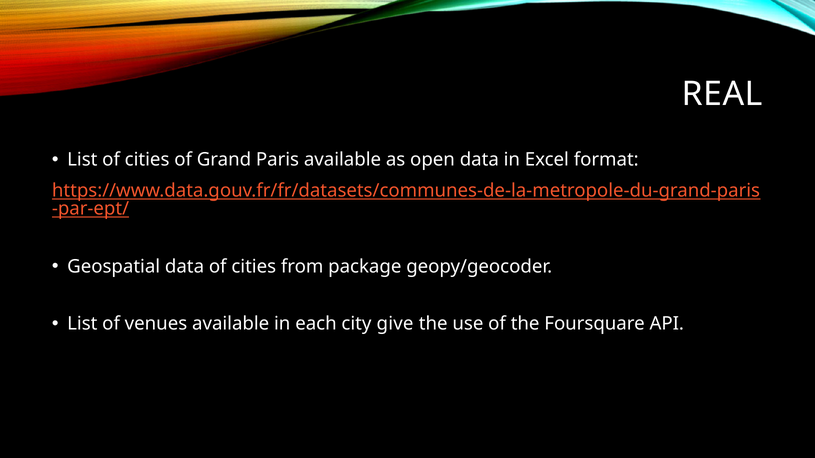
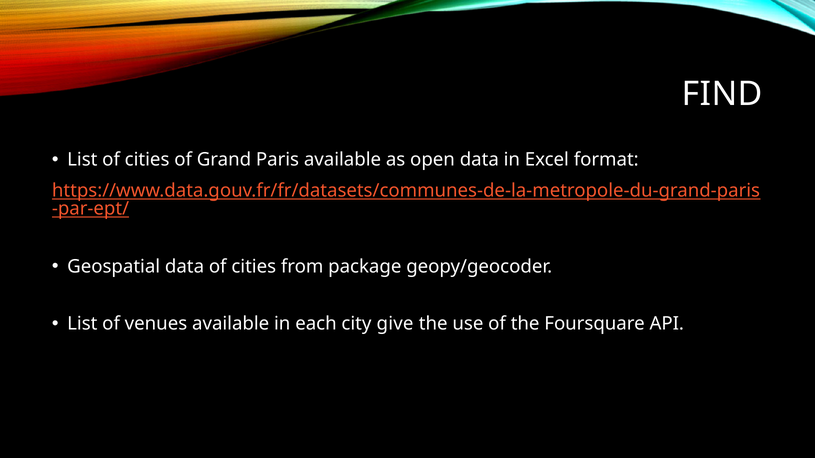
REAL: REAL -> FIND (722, 94)
